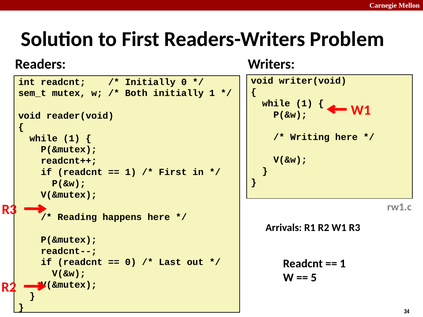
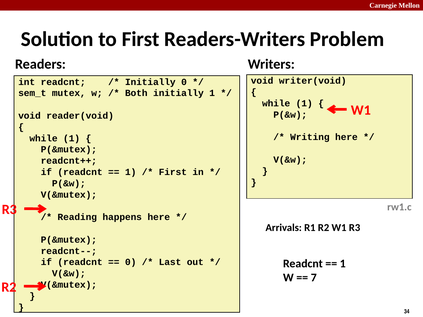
5: 5 -> 7 (314, 278)
